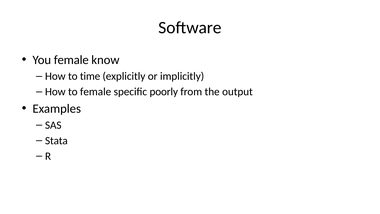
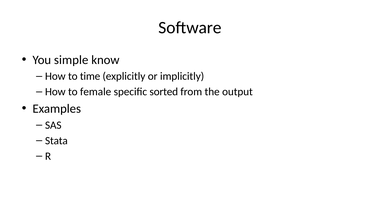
You female: female -> simple (71, 60)
poorly: poorly -> sorted (164, 92)
